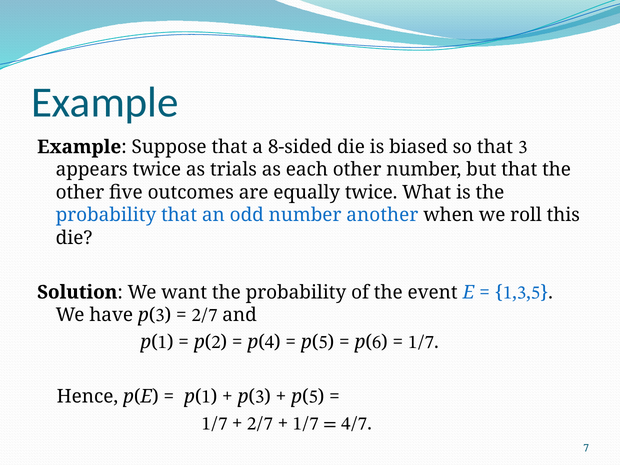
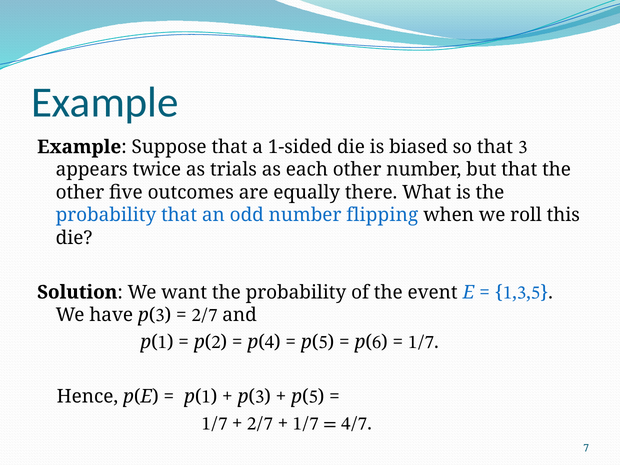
8-sided: 8-sided -> 1-sided (300, 147)
equally twice: twice -> there (371, 192)
another: another -> flipping (382, 215)
